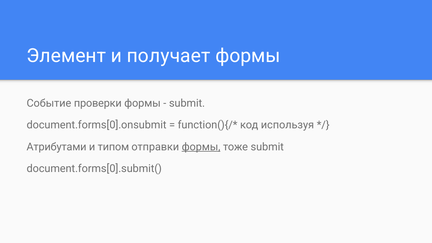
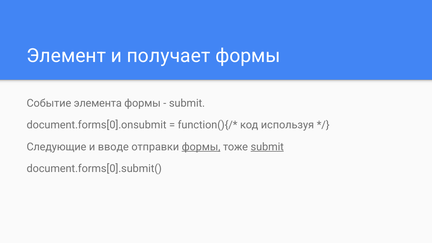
проверки: проверки -> элемента (98, 103)
Атрибутами: Атрибутами -> Следующие (56, 147)
типом: типом -> вводе (113, 147)
submit underline: none -> present (267, 147)
